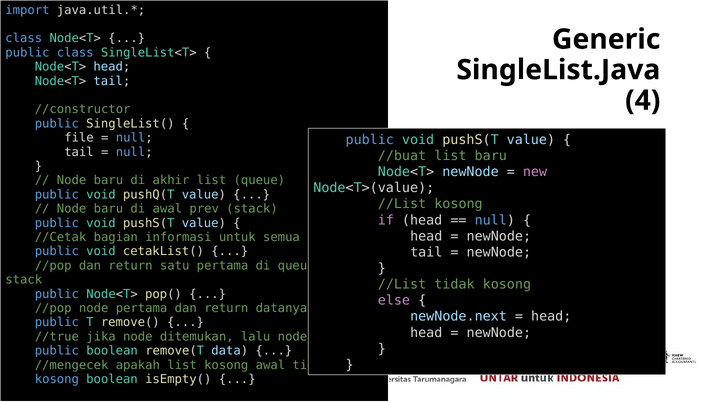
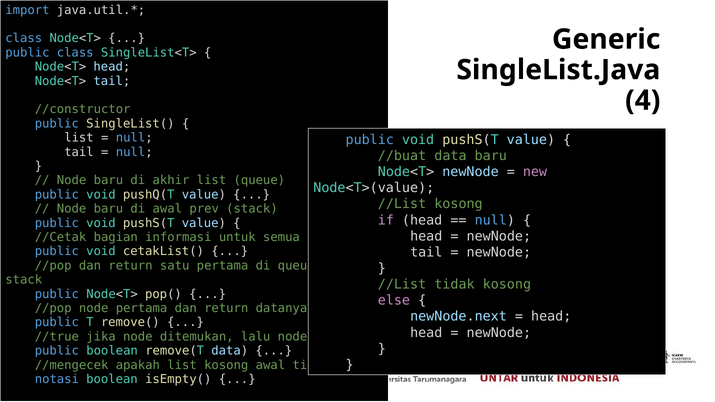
file: file -> list (79, 138)
//buat list: list -> data (450, 156)
kosong: kosong -> notasi (57, 379)
